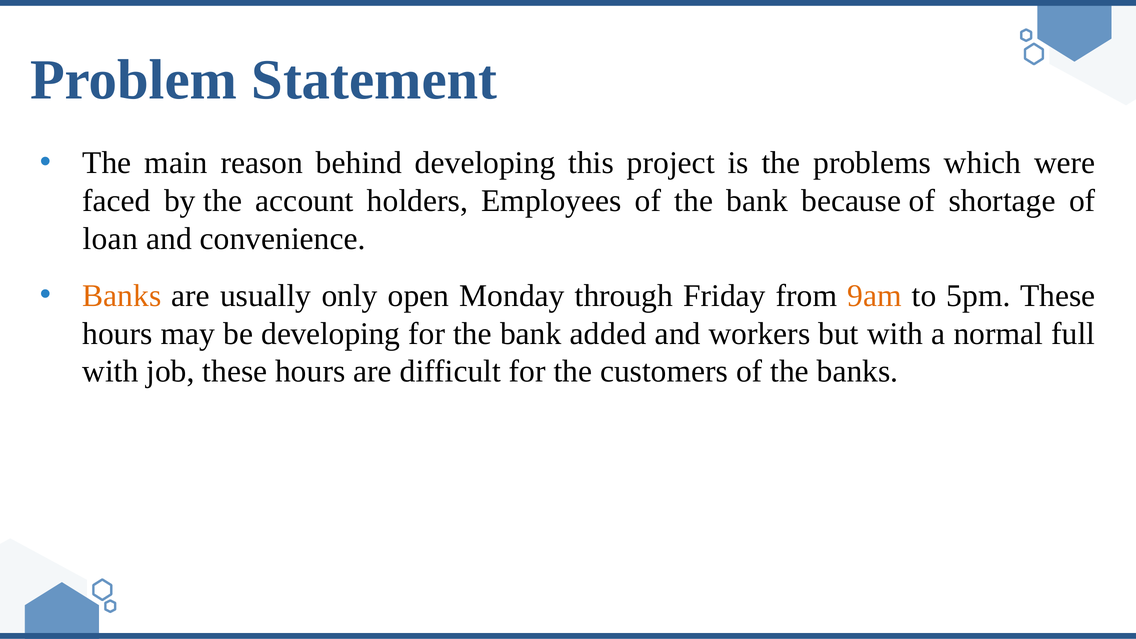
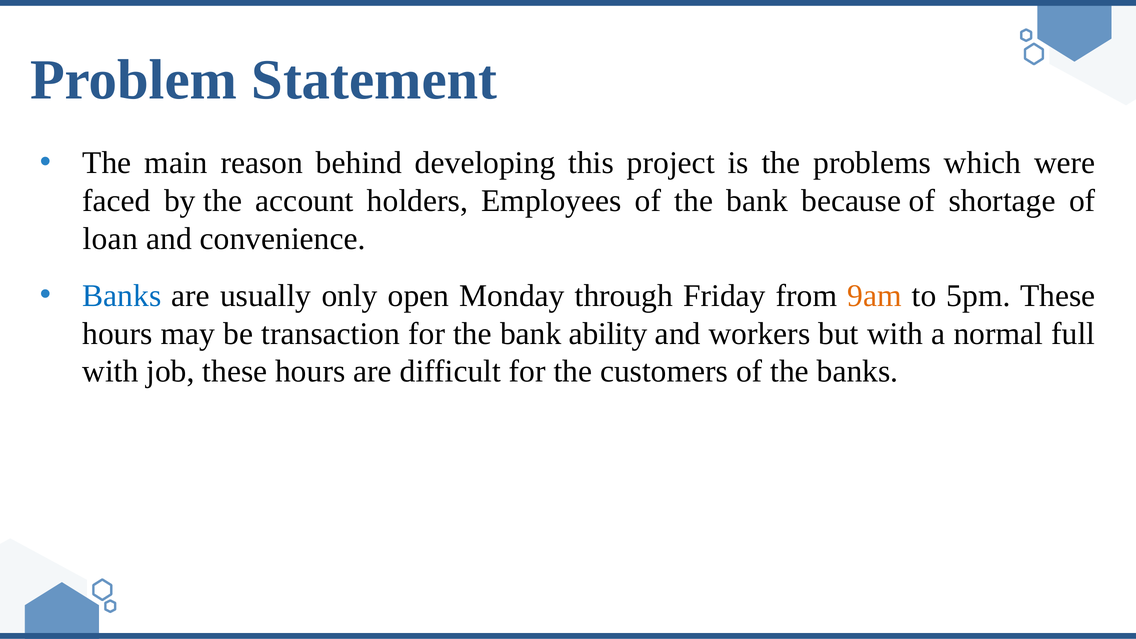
Banks colour: orange -> blue (122, 296)
be developing: developing -> transaction (331, 334)
added: added -> ability (608, 334)
